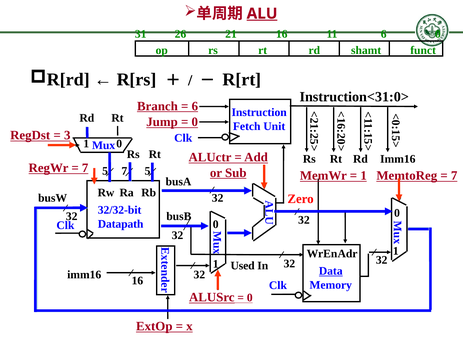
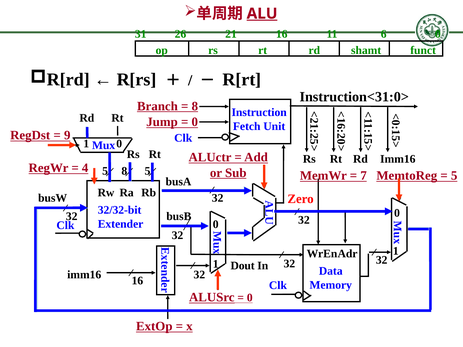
6: 6 -> 8 (195, 106)
3: 3 -> 9 (67, 135)
7: 7 -> 4 (85, 168)
5 7: 7 -> 8 (124, 171)
1: 1 -> 7 (364, 176)
7: 7 -> 5 (454, 176)
Datapath: Datapath -> Extender (121, 224)
Used: Used -> Dout (243, 266)
Data underline: present -> none (331, 271)
